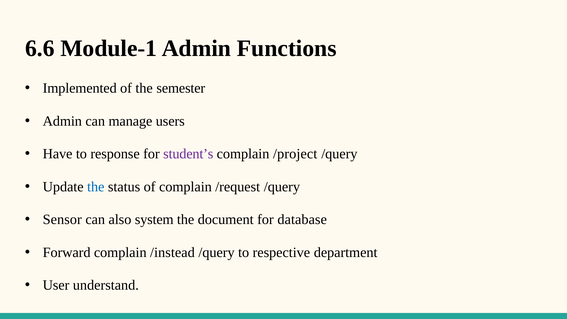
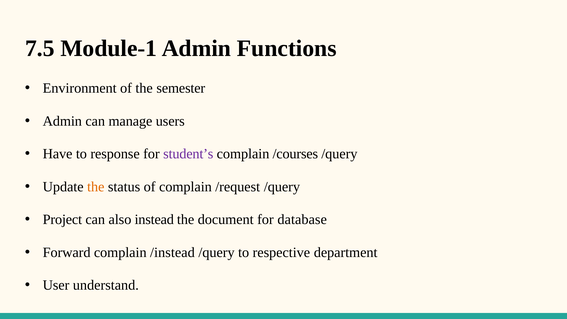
6.6: 6.6 -> 7.5 (40, 48)
Implemented: Implemented -> Environment (80, 88)
/project: /project -> /courses (295, 154)
the colour: blue -> orange (96, 187)
Sensor: Sensor -> Project (62, 220)
system: system -> instead (154, 220)
